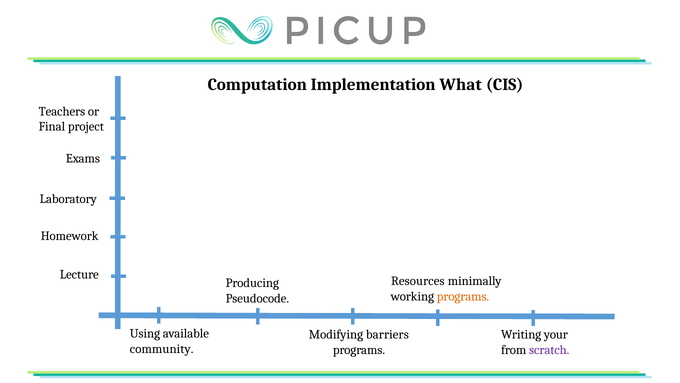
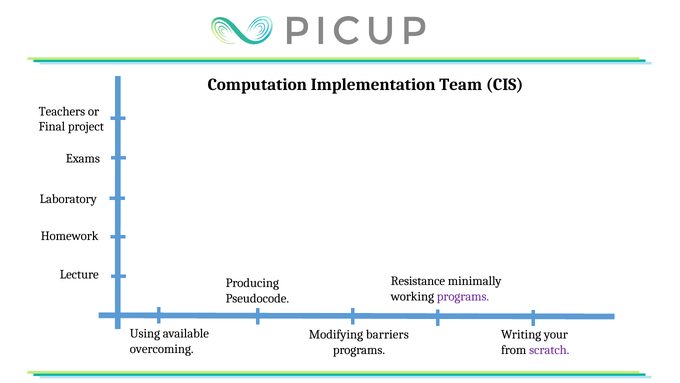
What: What -> Team (461, 85)
Resources: Resources -> Resistance (418, 281)
programs colour: orange -> purple (463, 296)
community: community -> overcoming (162, 348)
